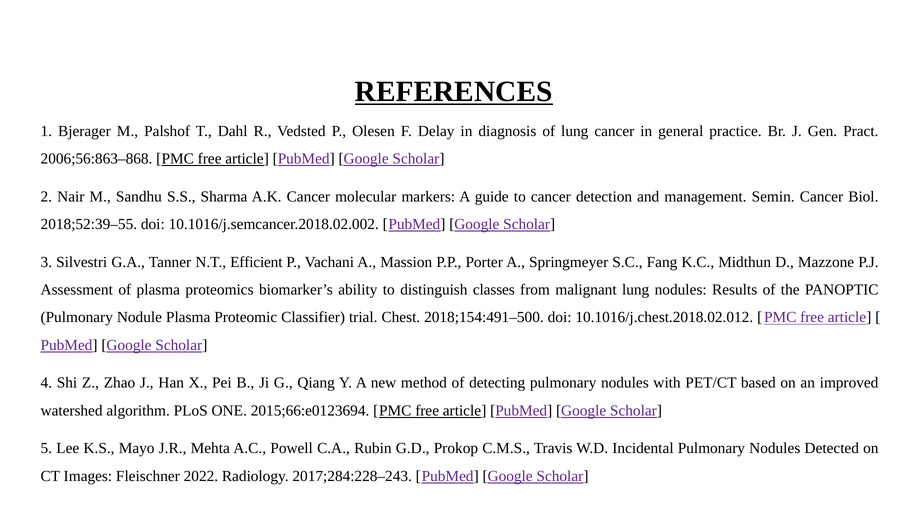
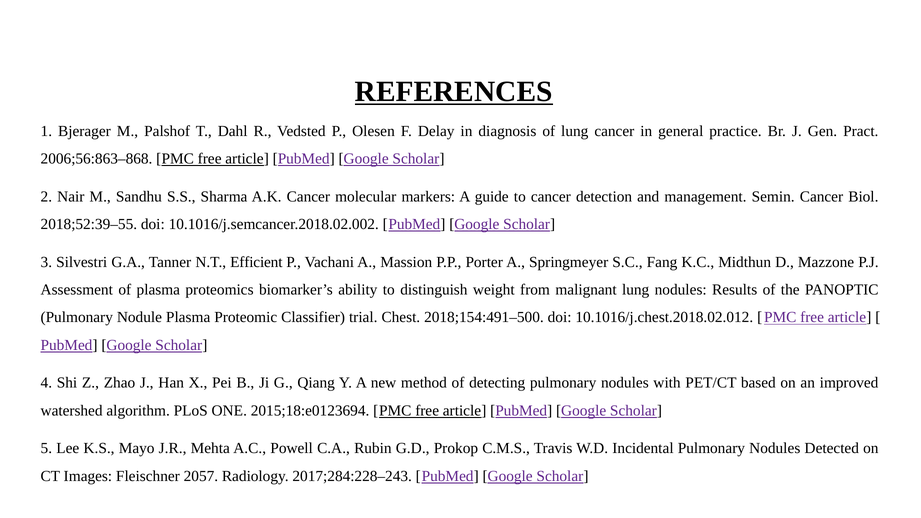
classes: classes -> weight (494, 290)
2015;66:e0123694: 2015;66:e0123694 -> 2015;18:e0123694 (310, 411)
2022: 2022 -> 2057 (201, 476)
